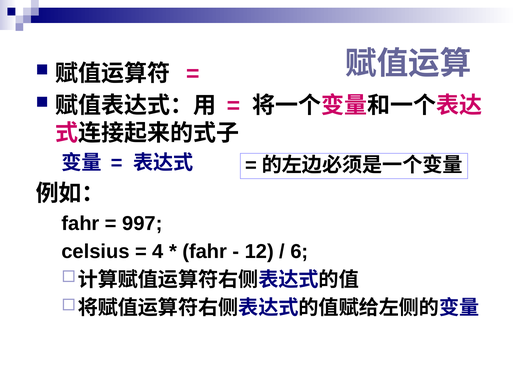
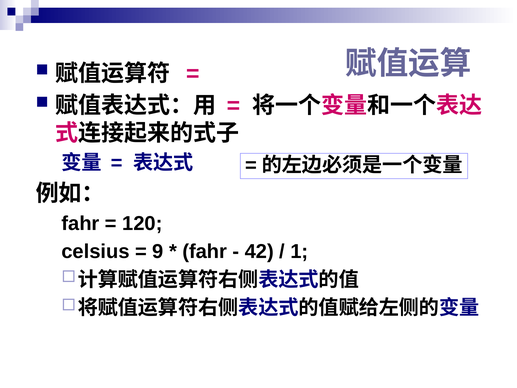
997: 997 -> 120 (142, 223)
4: 4 -> 9 (158, 251)
12: 12 -> 42 (259, 251)
6: 6 -> 1 (299, 251)
